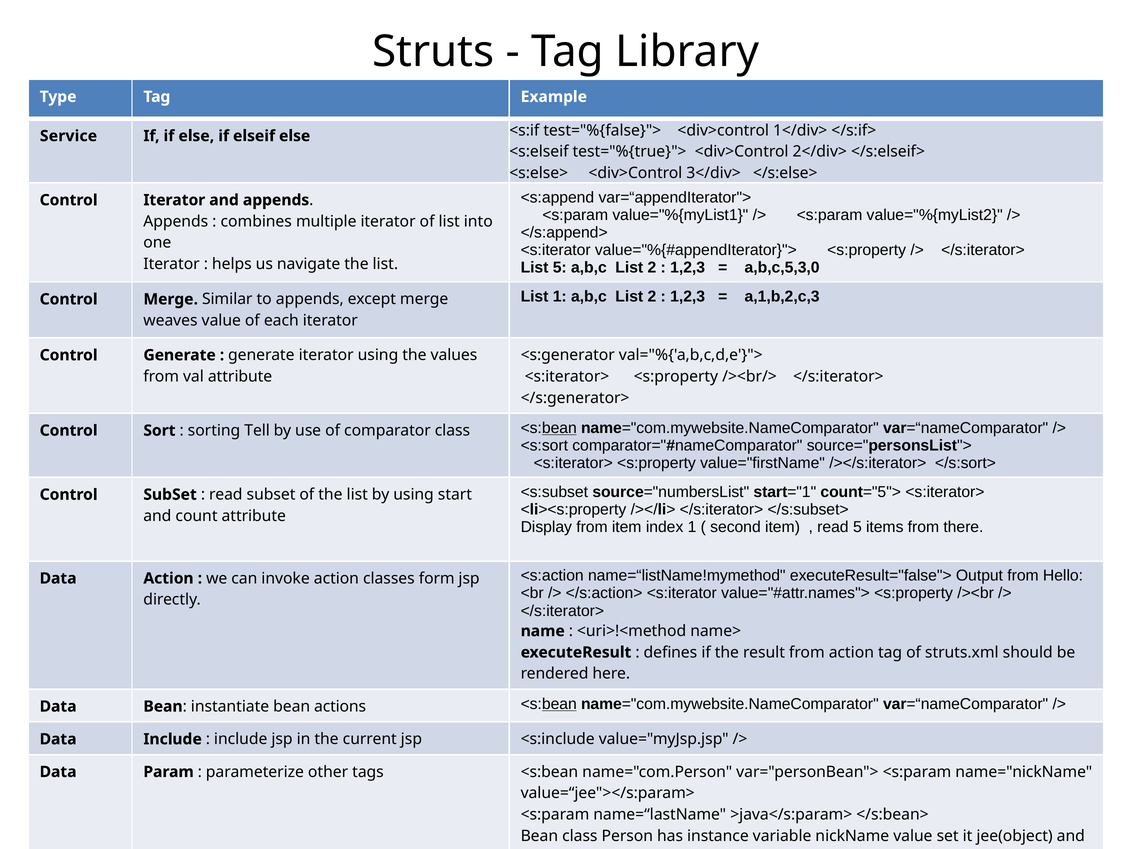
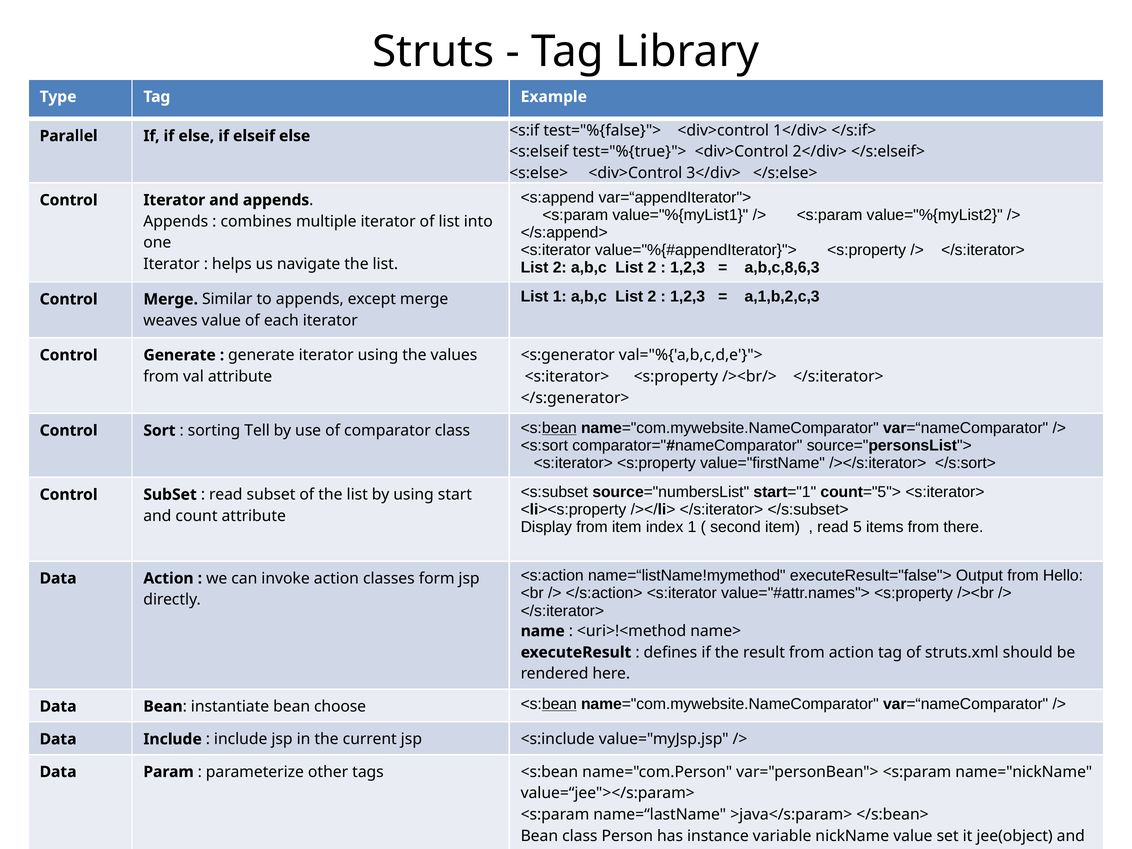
Service: Service -> Parallel (69, 136)
5: 5 -> 2 (560, 268)
a,b,c,5,3,0: a,b,c,5,3,0 -> a,b,c,8,6,3 (782, 268)
actions: actions -> choose (340, 706)
